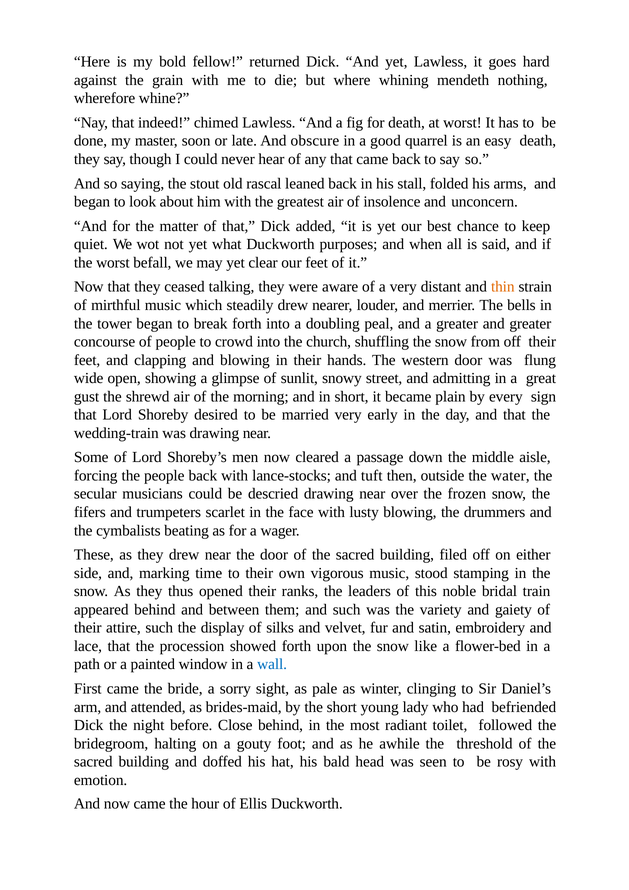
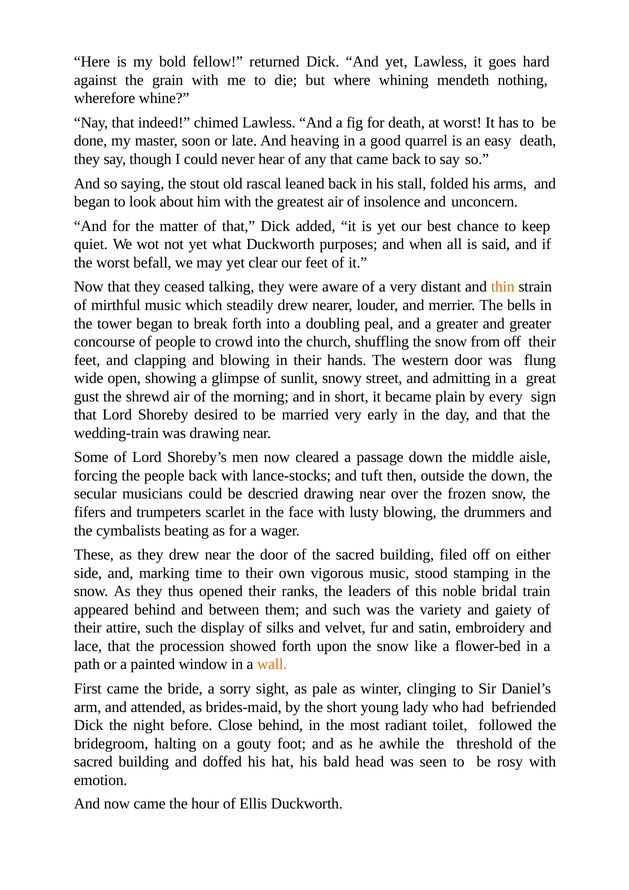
obscure: obscure -> heaving (315, 141)
the water: water -> down (510, 476)
wall colour: blue -> orange (272, 664)
